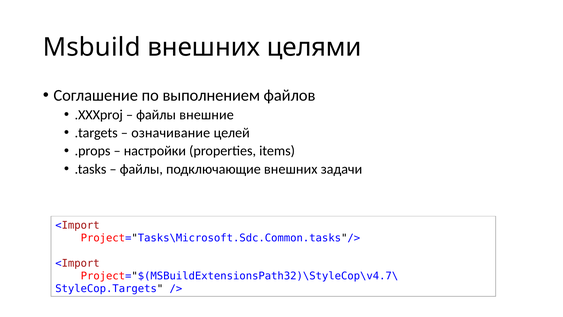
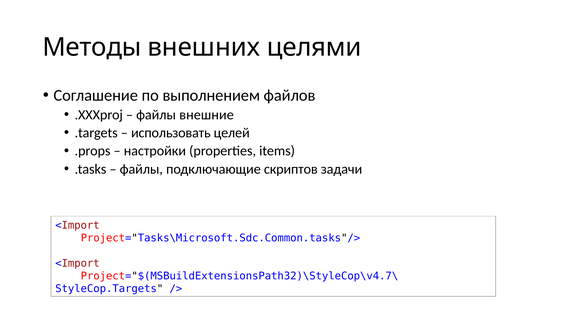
Msbuild: Msbuild -> Методы (92, 47)
означивание: означивание -> использовать (171, 133)
подключающие внешних: внешних -> скриптов (291, 169)
